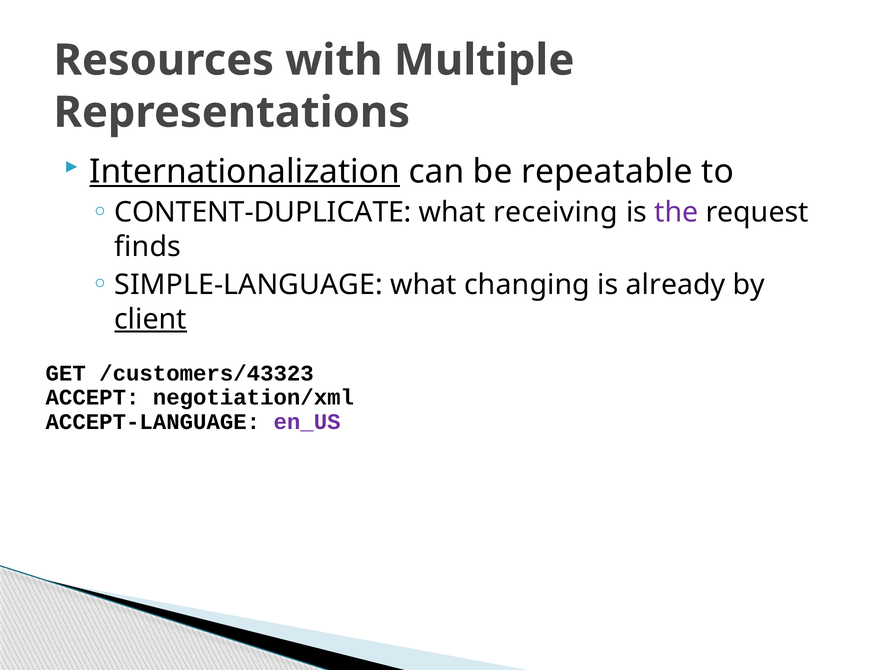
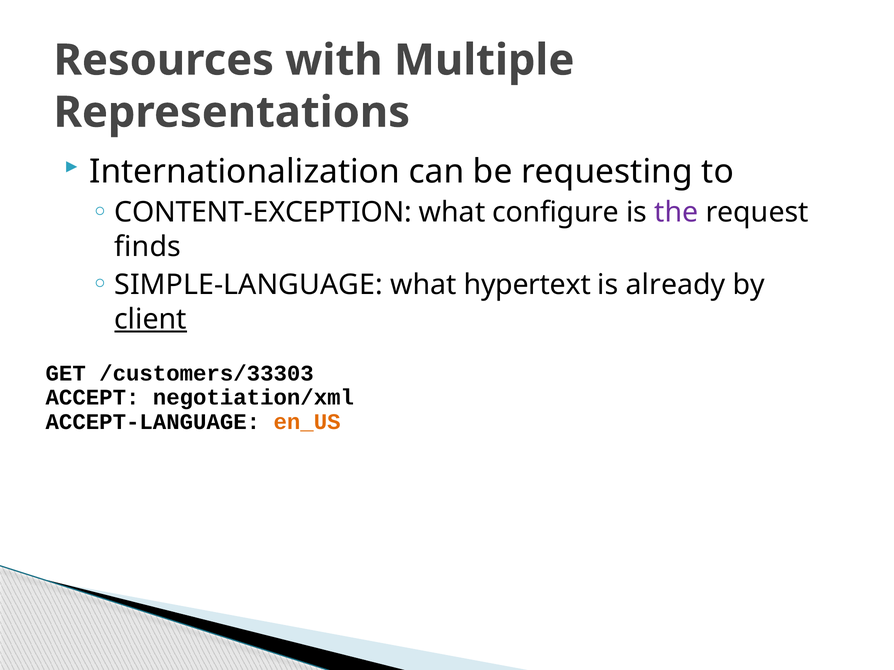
Internationalization underline: present -> none (245, 172)
repeatable: repeatable -> requesting (607, 172)
CONTENT-DUPLICATE: CONTENT-DUPLICATE -> CONTENT-EXCEPTION (263, 213)
receiving: receiving -> configure (556, 213)
changing: changing -> hypertext (527, 285)
/customers/43323: /customers/43323 -> /customers/33303 (207, 374)
en_US colour: purple -> orange (307, 422)
